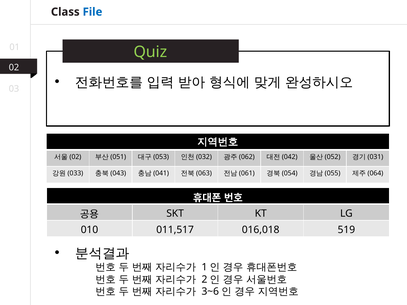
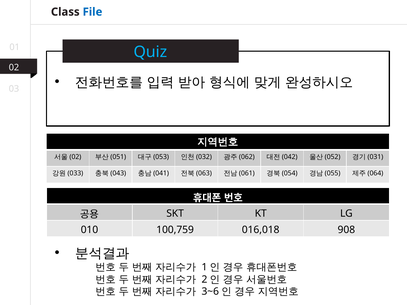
Quiz colour: light green -> light blue (150, 52)
011,517: 011,517 -> 100,759 (175, 230)
519: 519 -> 908 (346, 230)
